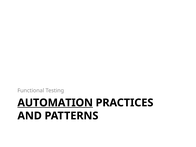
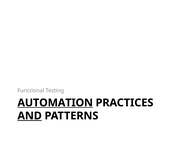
AND underline: none -> present (30, 116)
